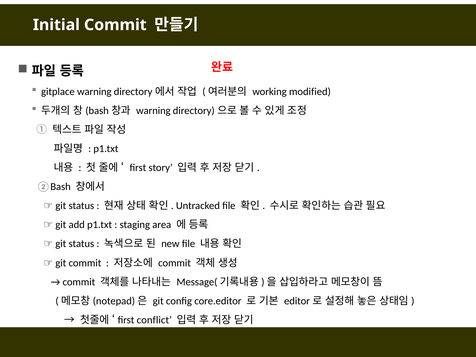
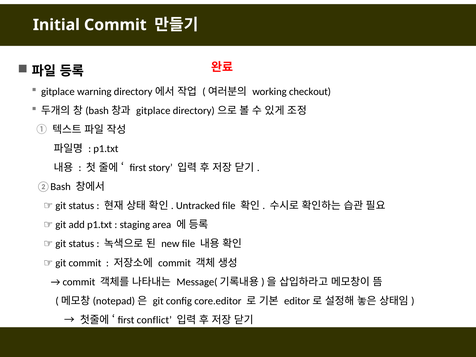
modified: modified -> checkout (310, 92)
warning: warning -> gitplace (153, 111)
